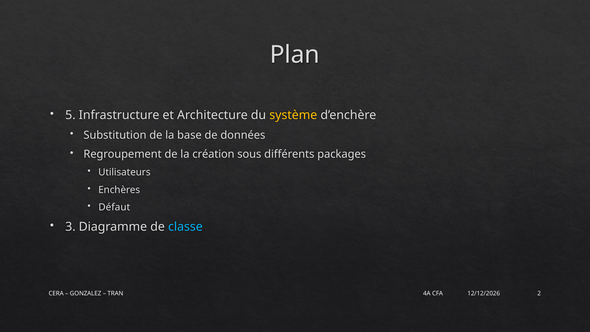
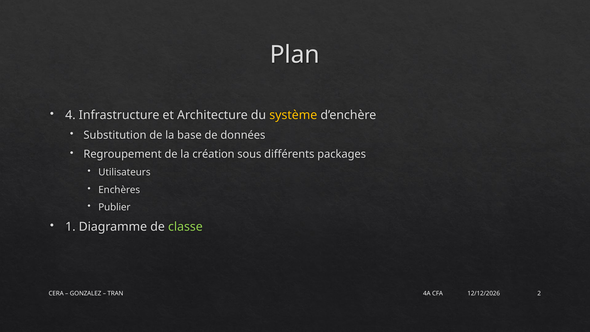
5: 5 -> 4 (70, 115)
Défaut: Défaut -> Publier (114, 207)
3: 3 -> 1 (70, 227)
classe colour: light blue -> light green (185, 227)
